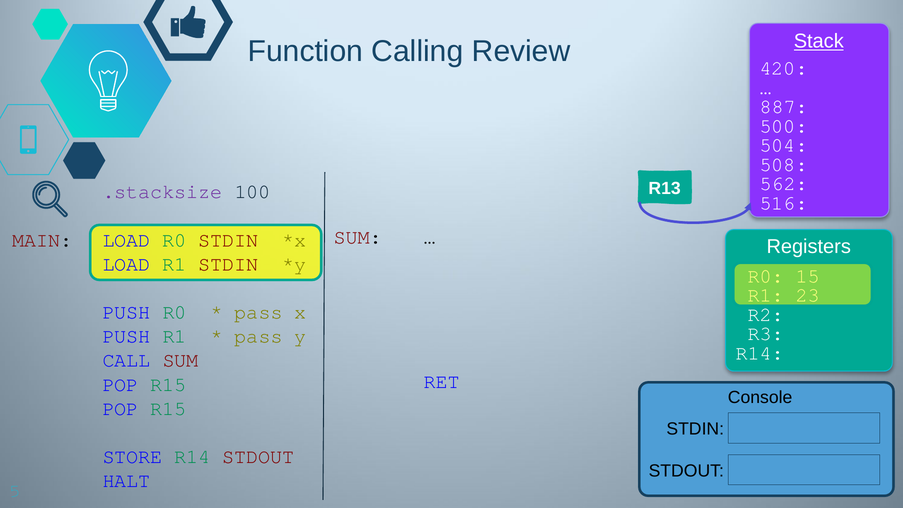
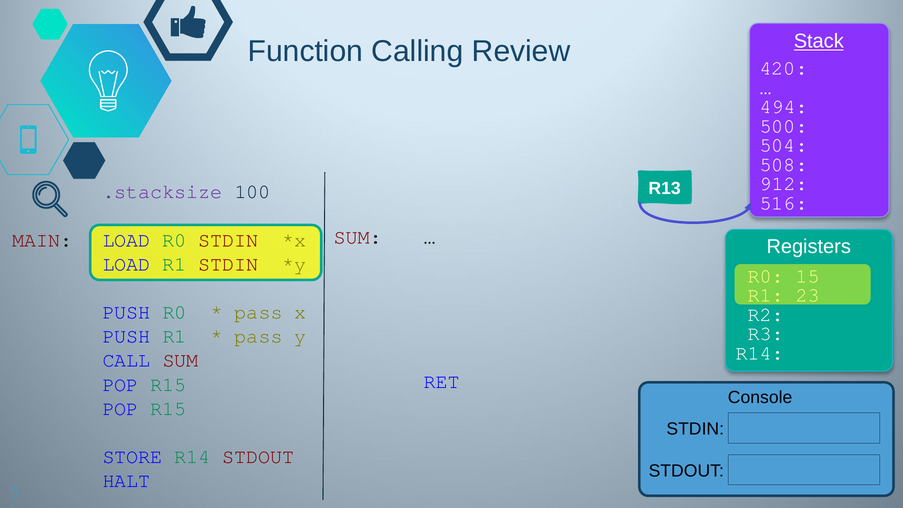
887: 887 -> 494 (784, 107)
562: 562 -> 912 (784, 184)
